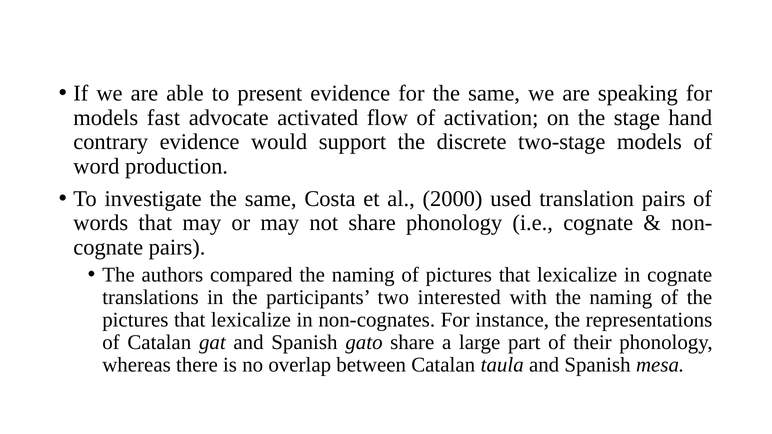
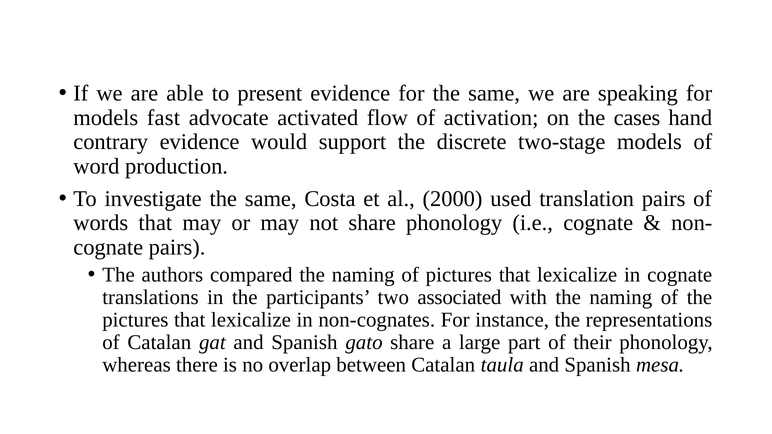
stage: stage -> cases (637, 118)
interested: interested -> associated (459, 297)
